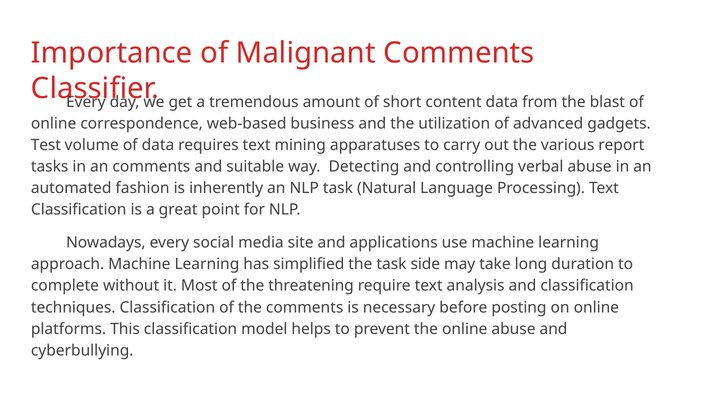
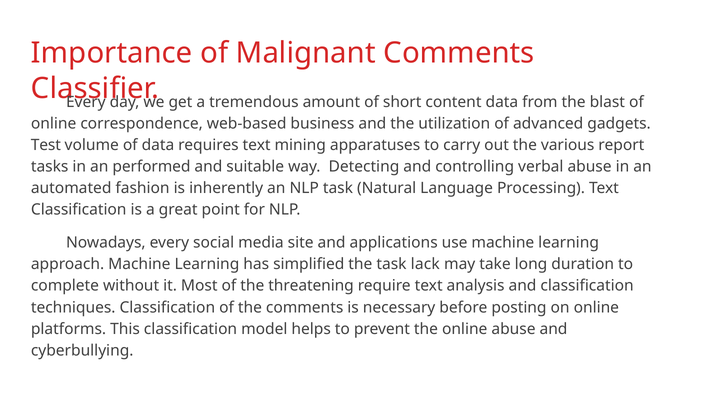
an comments: comments -> performed (151, 167)
side: side -> lack (425, 264)
